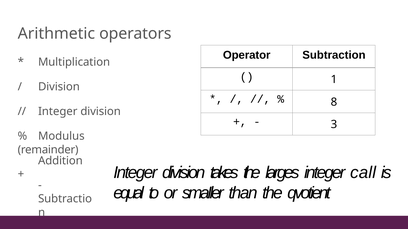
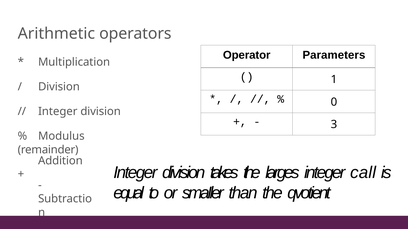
Subtraction: Subtraction -> Parameters (334, 55)
8: 8 -> 0 (334, 102)
